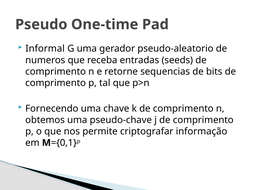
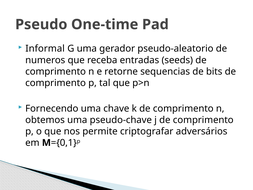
informação: informação -> adversários (202, 131)
